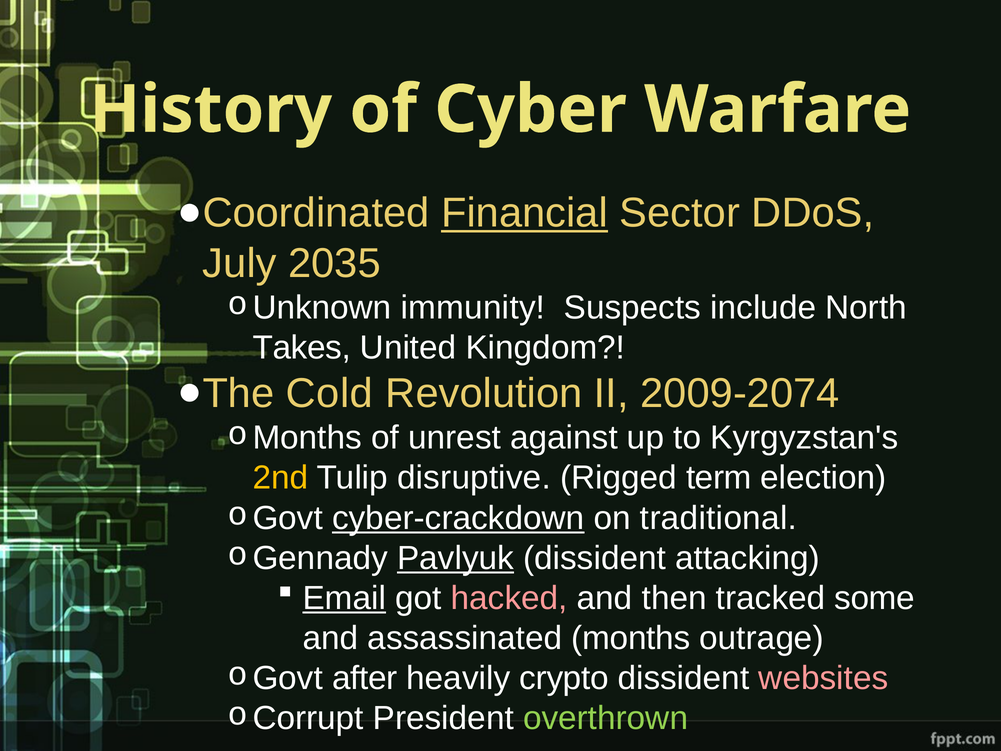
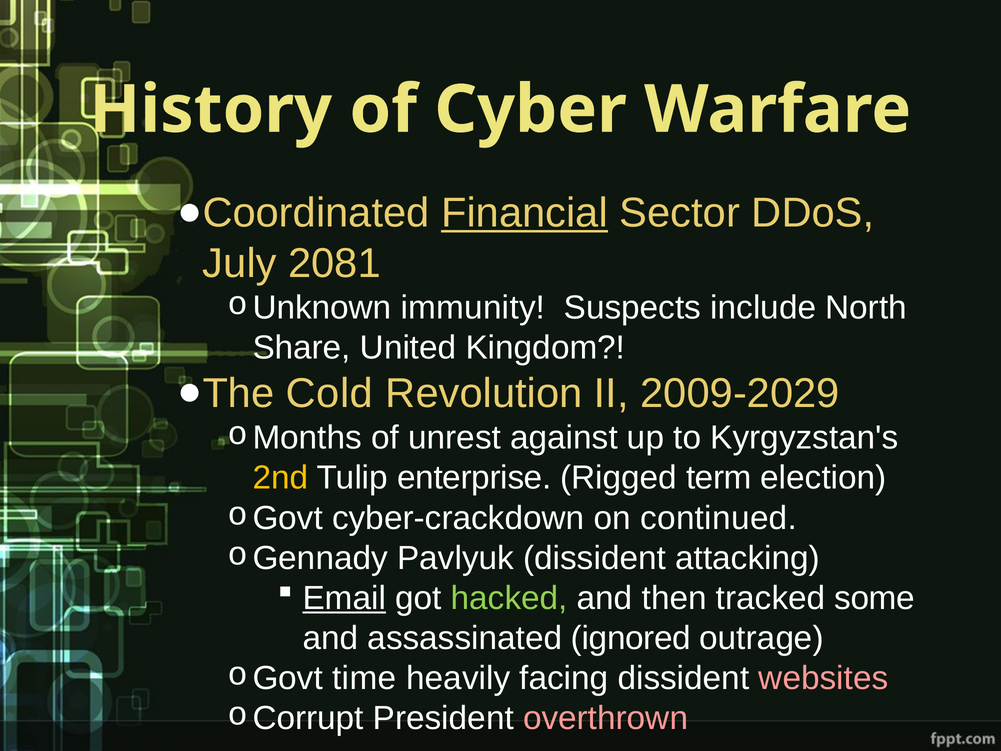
2035: 2035 -> 2081 (334, 263)
Takes: Takes -> Share (302, 348)
2009-2074: 2009-2074 -> 2009-2029 (740, 393)
disruptive: disruptive -> enterprise (474, 478)
cyber-crackdown underline: present -> none (458, 518)
traditional: traditional -> continued (719, 518)
Pavlyuk underline: present -> none (456, 558)
hacked colour: pink -> light green (509, 598)
months: months -> ignored (631, 638)
after: after -> time (364, 678)
crypto: crypto -> facing (564, 678)
overthrown colour: light green -> pink (606, 718)
